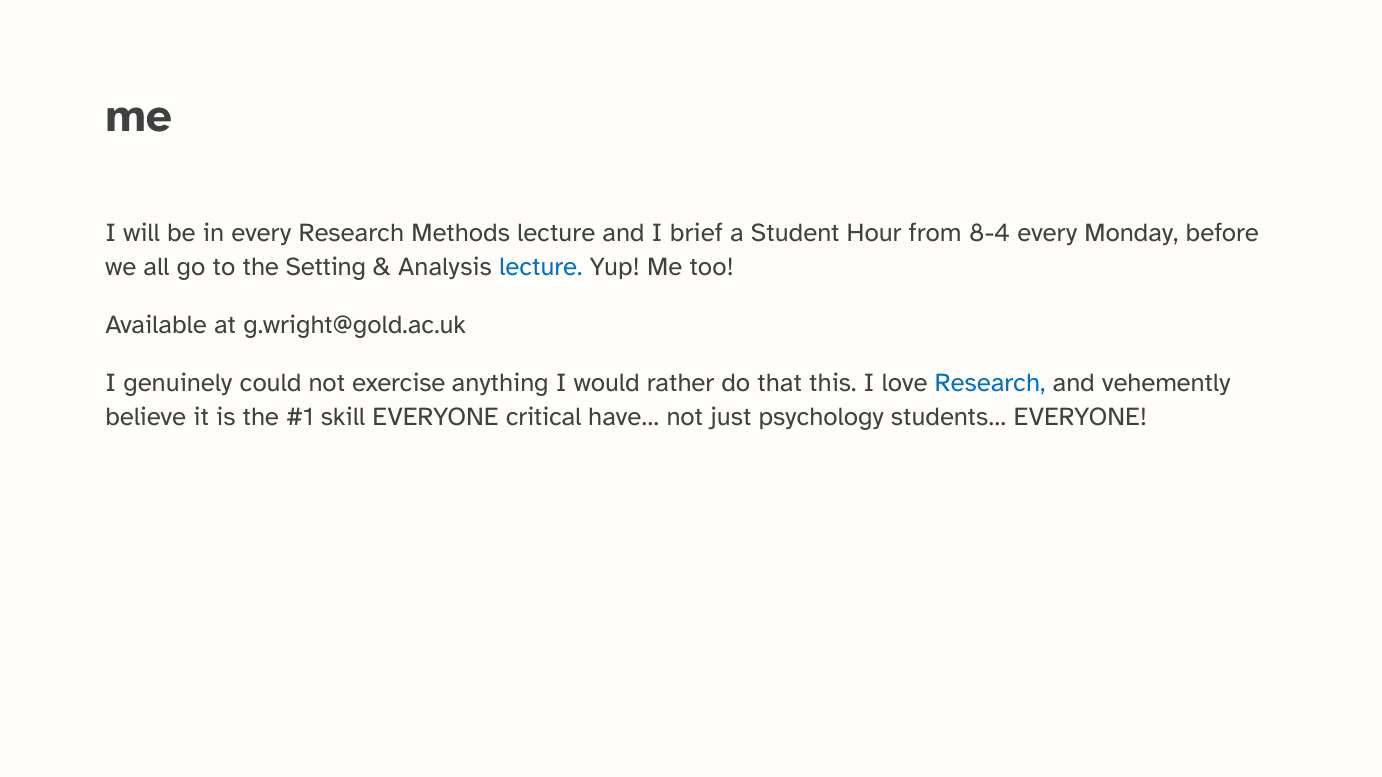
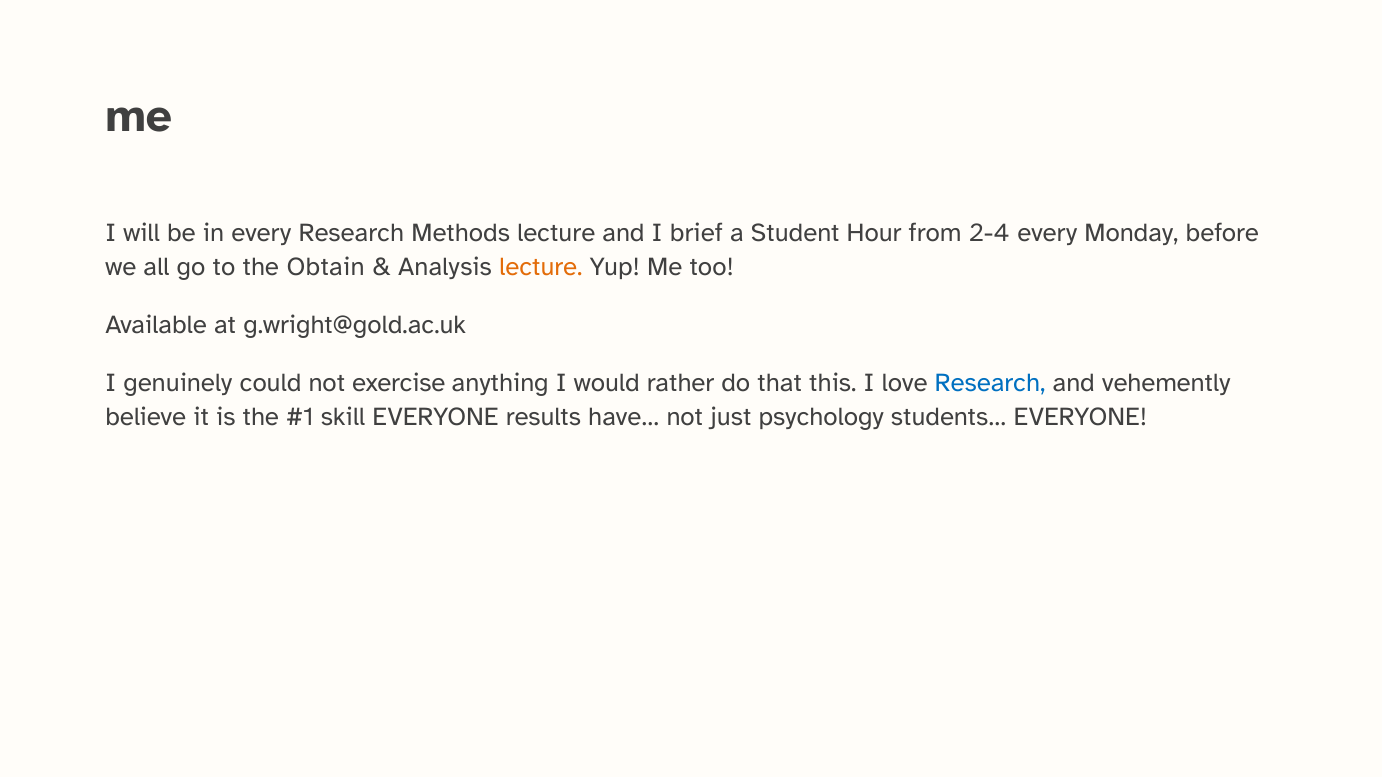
8-4: 8-4 -> 2-4 (989, 233)
Setting: Setting -> Obtain (326, 268)
lecture colour: blue -> orange (541, 268)
critical: critical -> results (543, 417)
